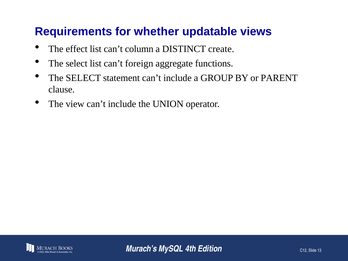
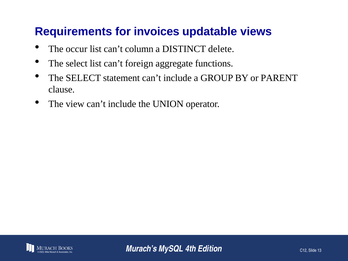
whether: whether -> invoices (157, 32)
effect: effect -> occur (77, 49)
create: create -> delete (221, 49)
